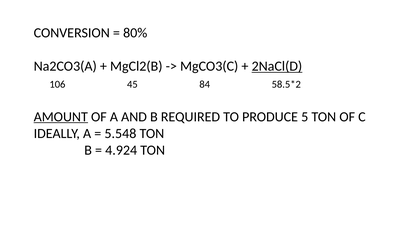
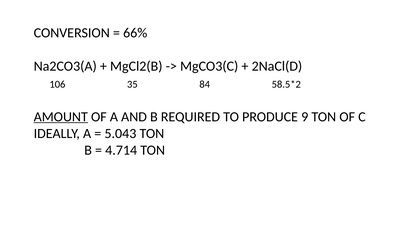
80%: 80% -> 66% (135, 33)
2NaCl(D underline: present -> none (277, 66)
45: 45 -> 35 (132, 84)
5: 5 -> 9 (305, 117)
5.548: 5.548 -> 5.043 (120, 134)
4.924: 4.924 -> 4.714 (121, 150)
